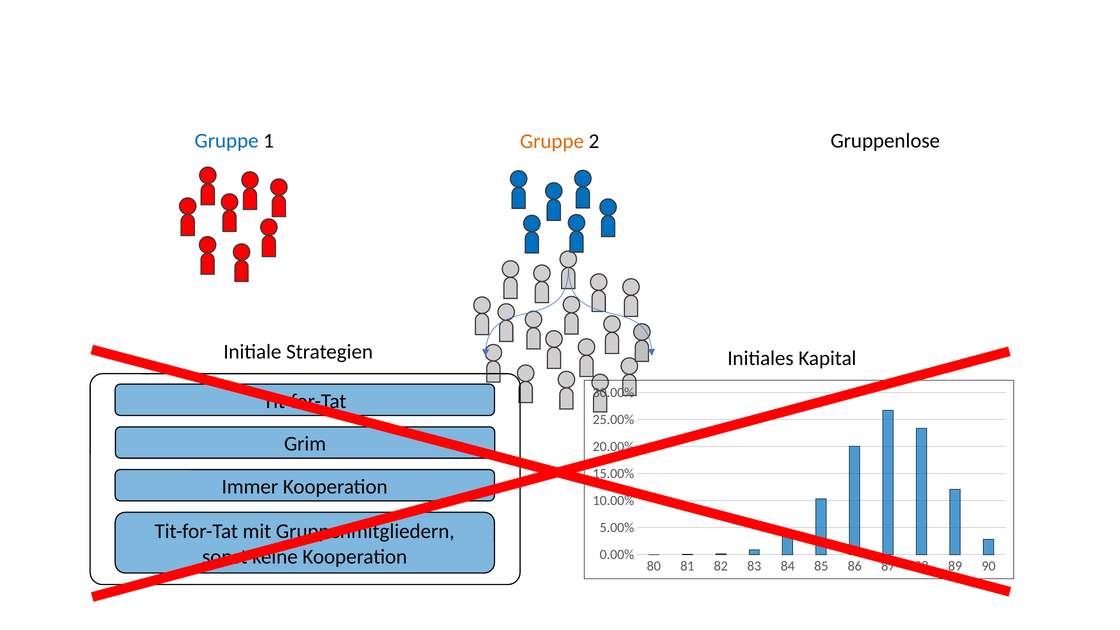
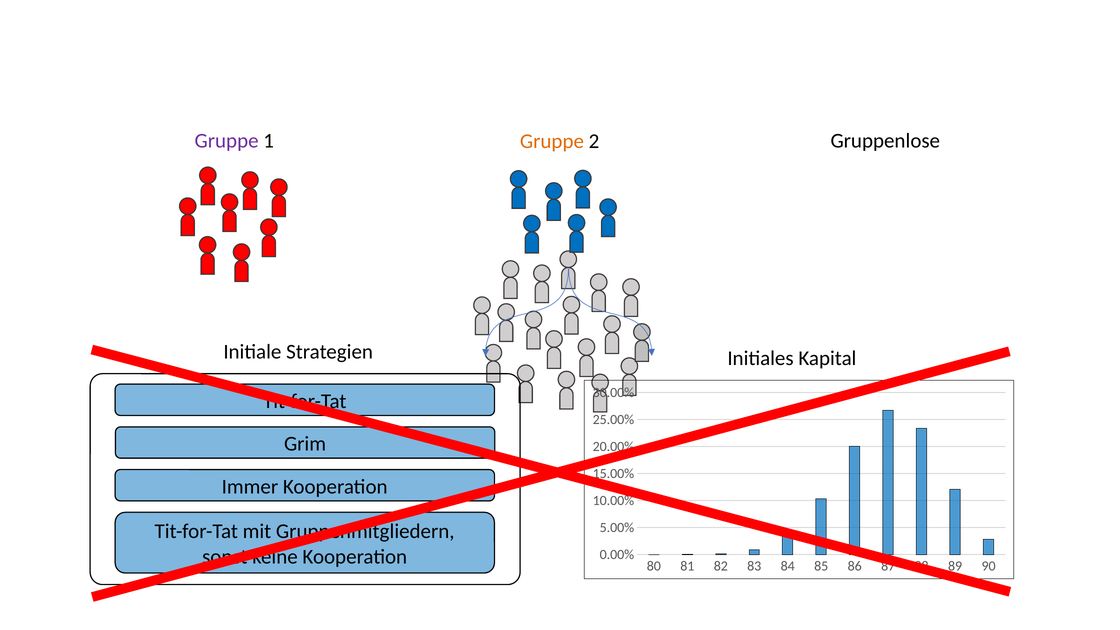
Gruppe colour: blue -> purple (227, 141)
